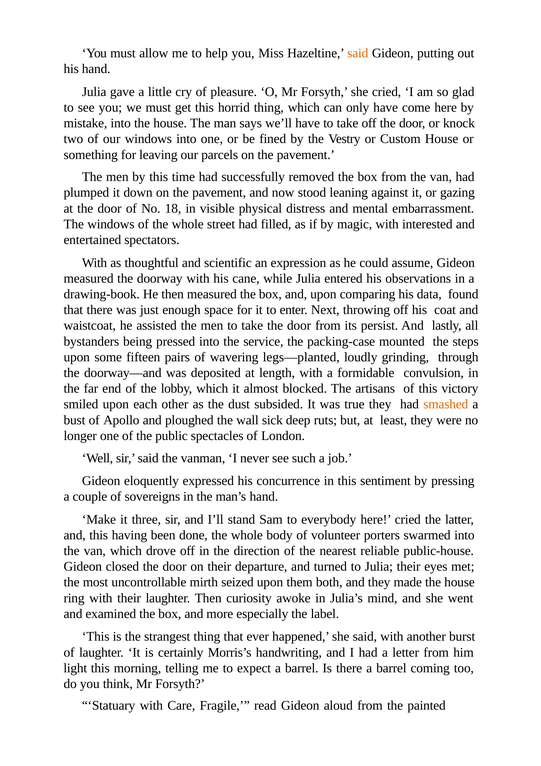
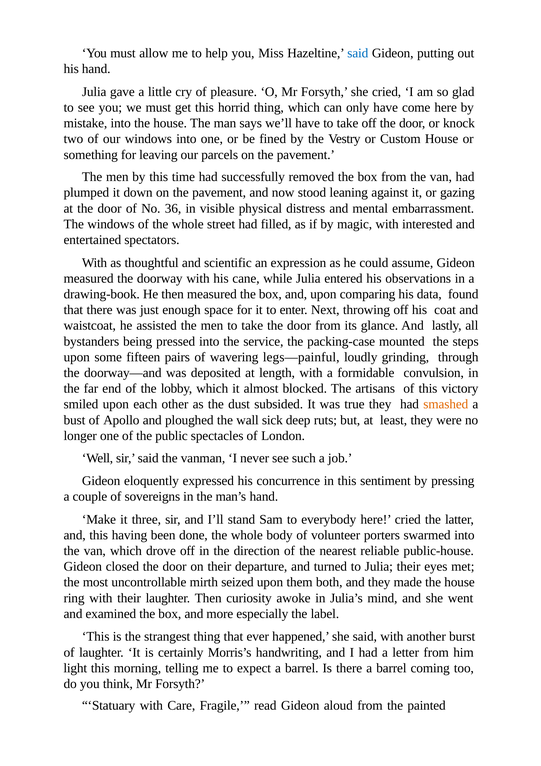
said colour: orange -> blue (358, 53)
18: 18 -> 36 (173, 208)
persist: persist -> glance (379, 325)
legs—planted: legs—planted -> legs—painful (301, 357)
